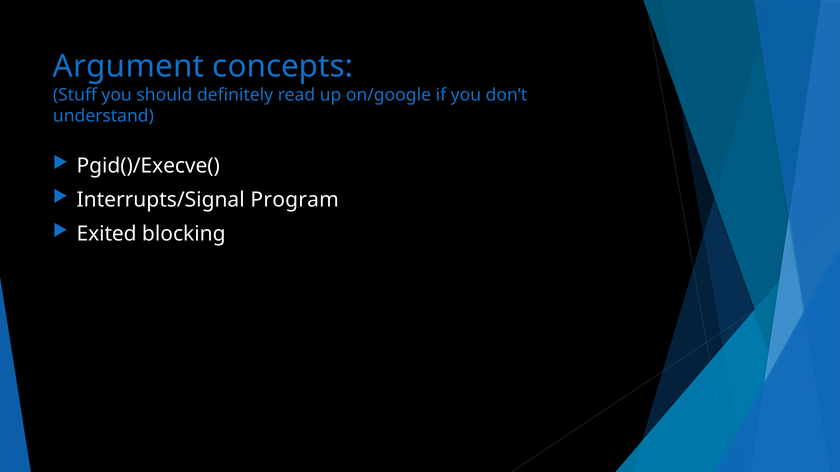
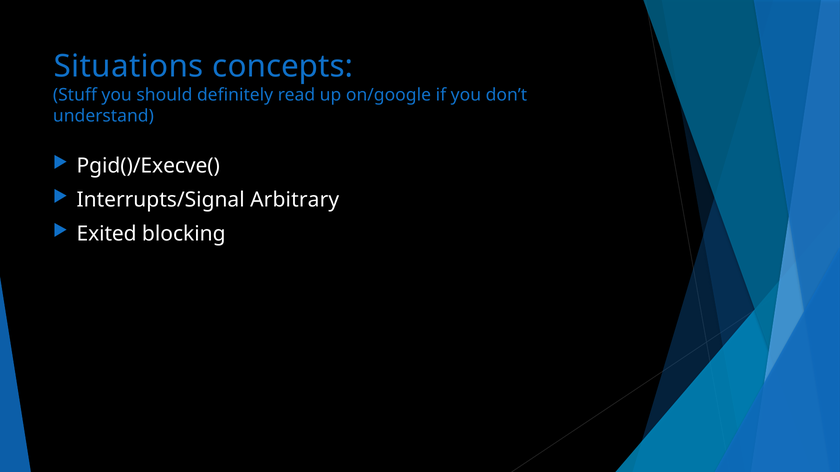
Argument: Argument -> Situations (128, 66)
Program: Program -> Arbitrary (295, 200)
